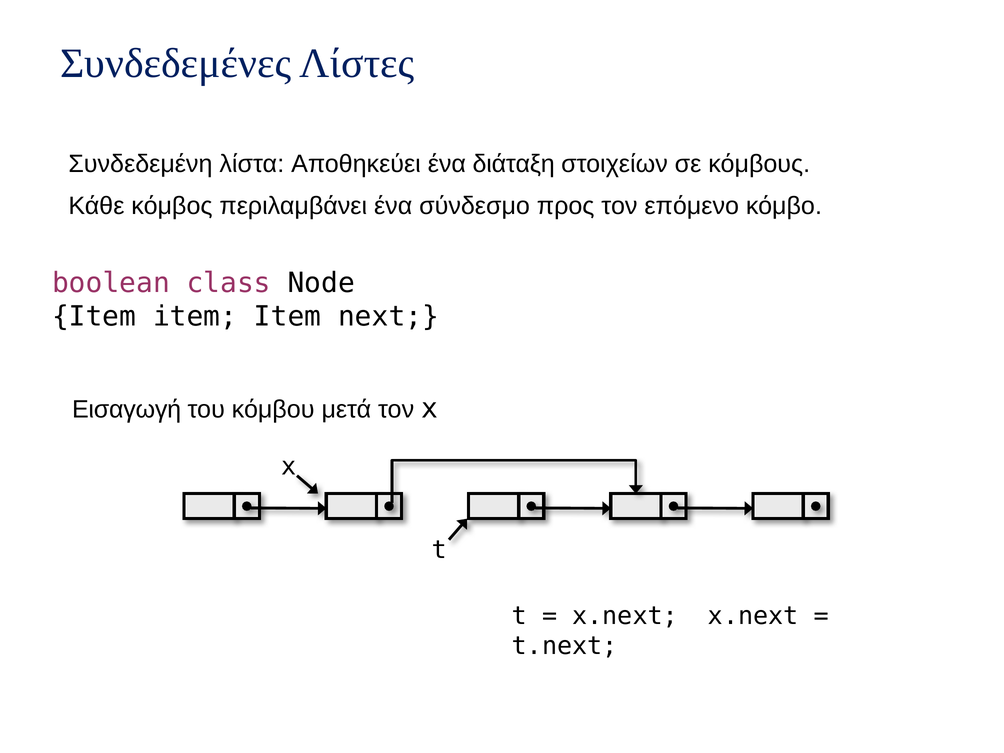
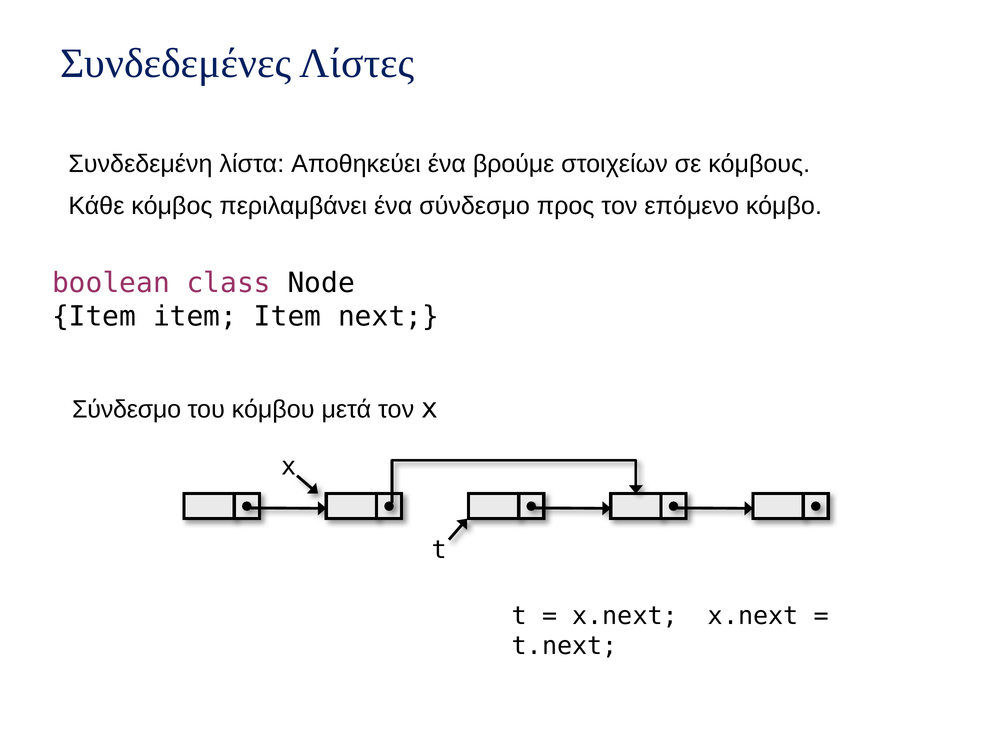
διάταξη: διάταξη -> βρούμε (514, 164)
Εισαγωγή: Εισαγωγή -> Σύνδεσμο (127, 409)
